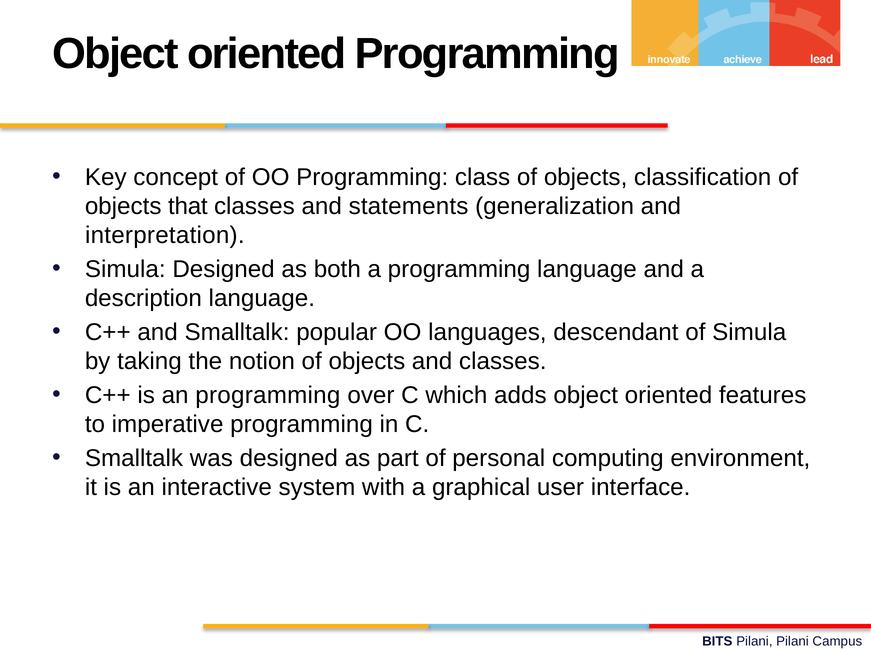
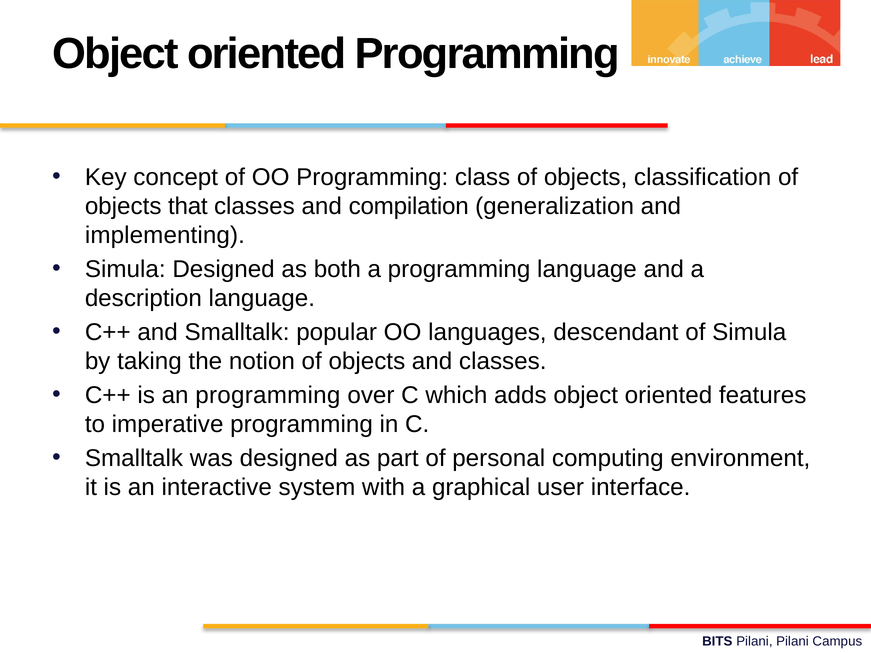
statements: statements -> compilation (409, 206)
interpretation: interpretation -> implementing (165, 236)
